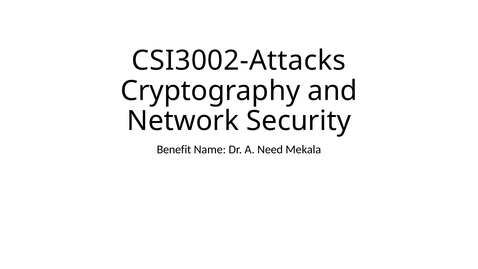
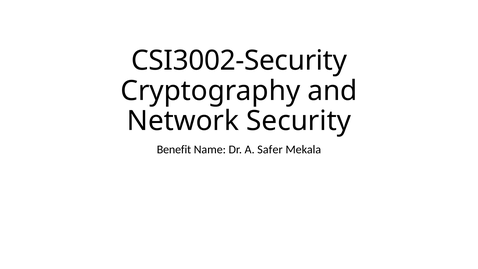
CSI3002-Attacks: CSI3002-Attacks -> CSI3002-Security (239, 61)
Need: Need -> Safer (270, 149)
